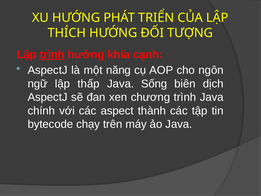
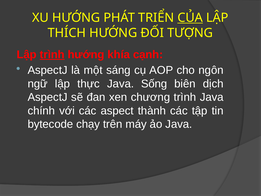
CỦA underline: none -> present (190, 18)
năng: năng -> sáng (118, 70)
thấp: thấp -> thực (89, 84)
